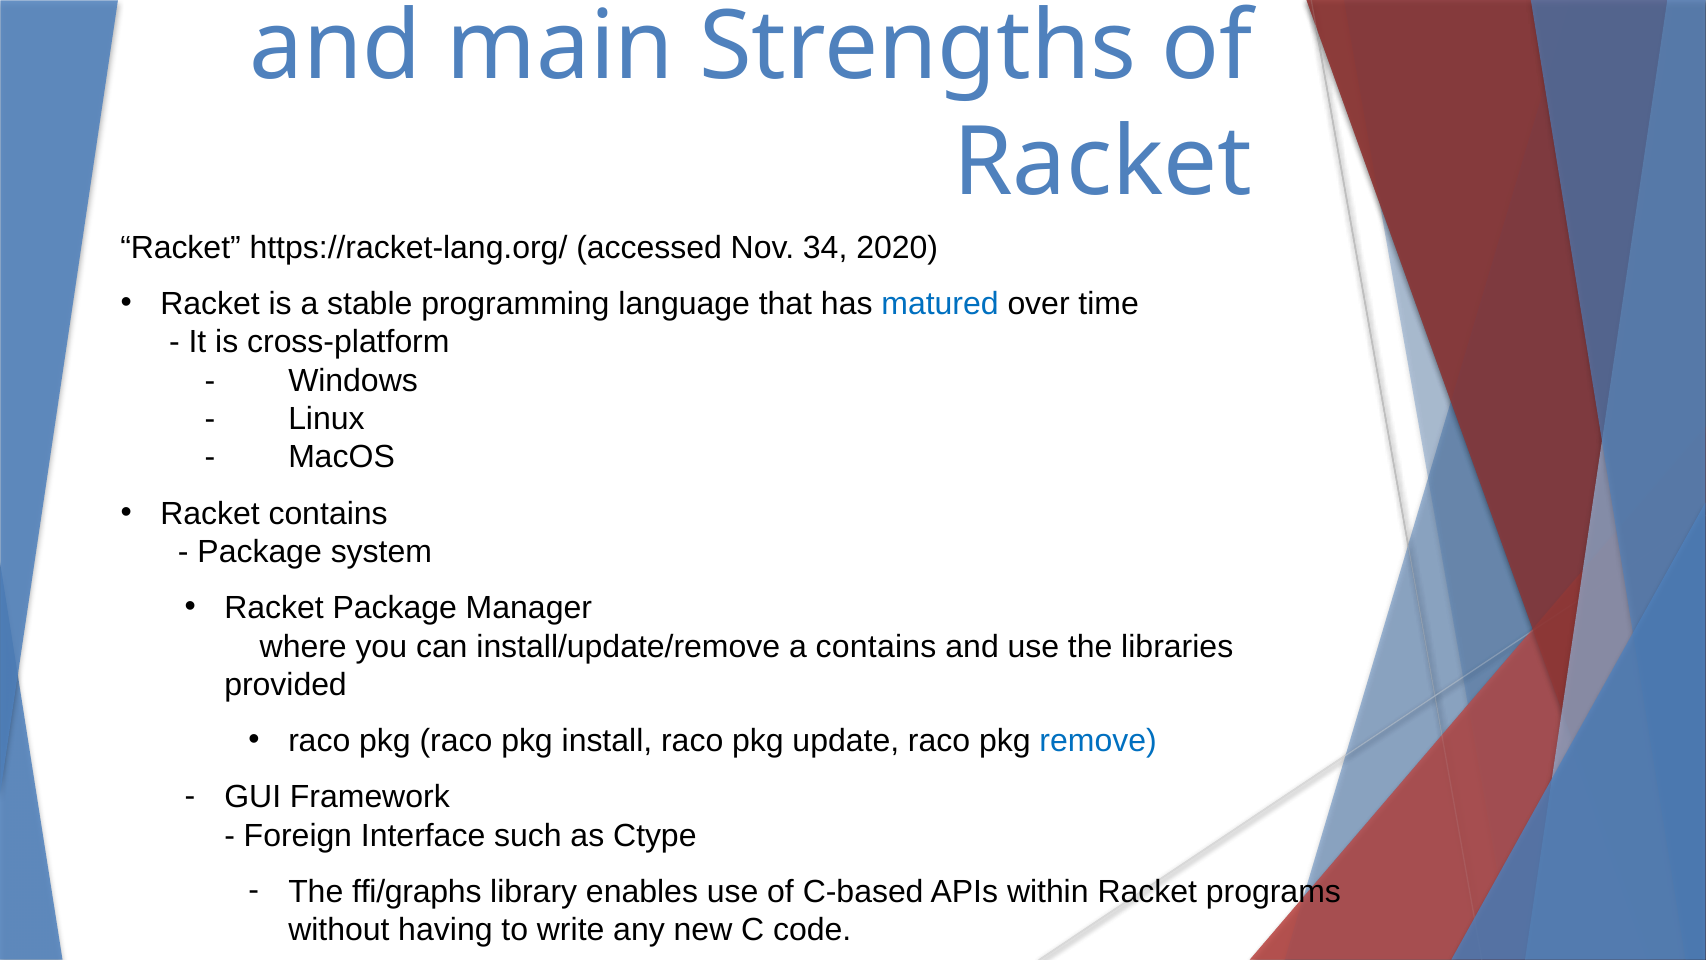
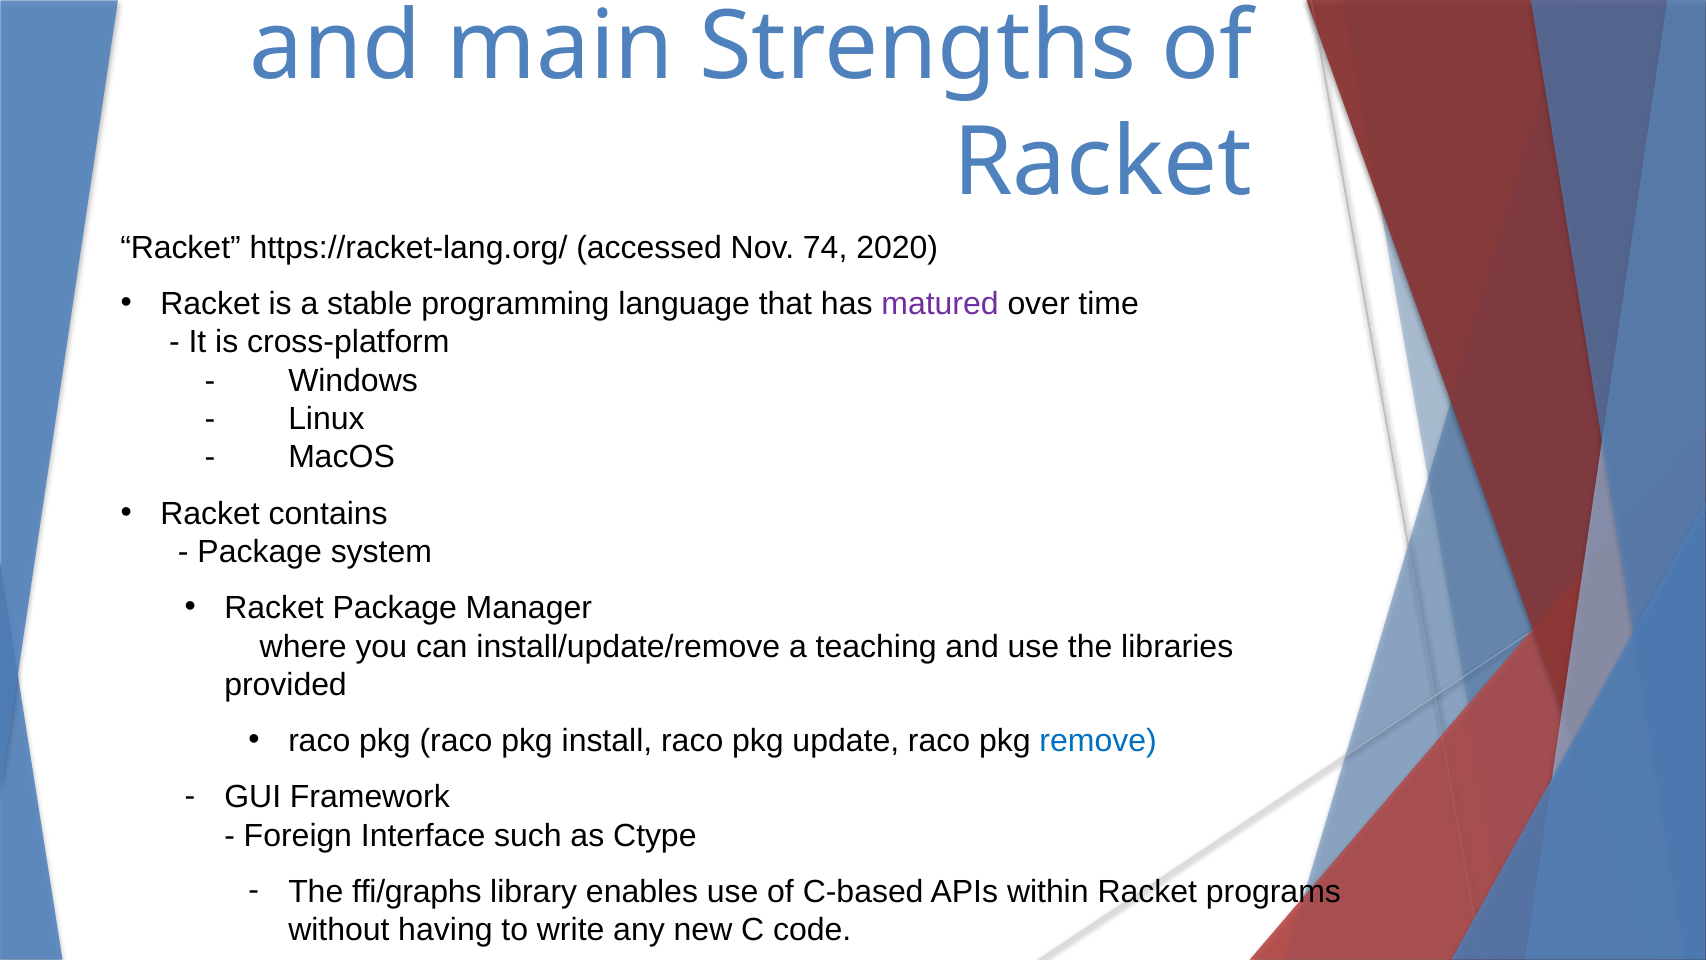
34: 34 -> 74 (825, 247)
matured colour: blue -> purple (940, 304)
a contains: contains -> teaching (876, 646)
